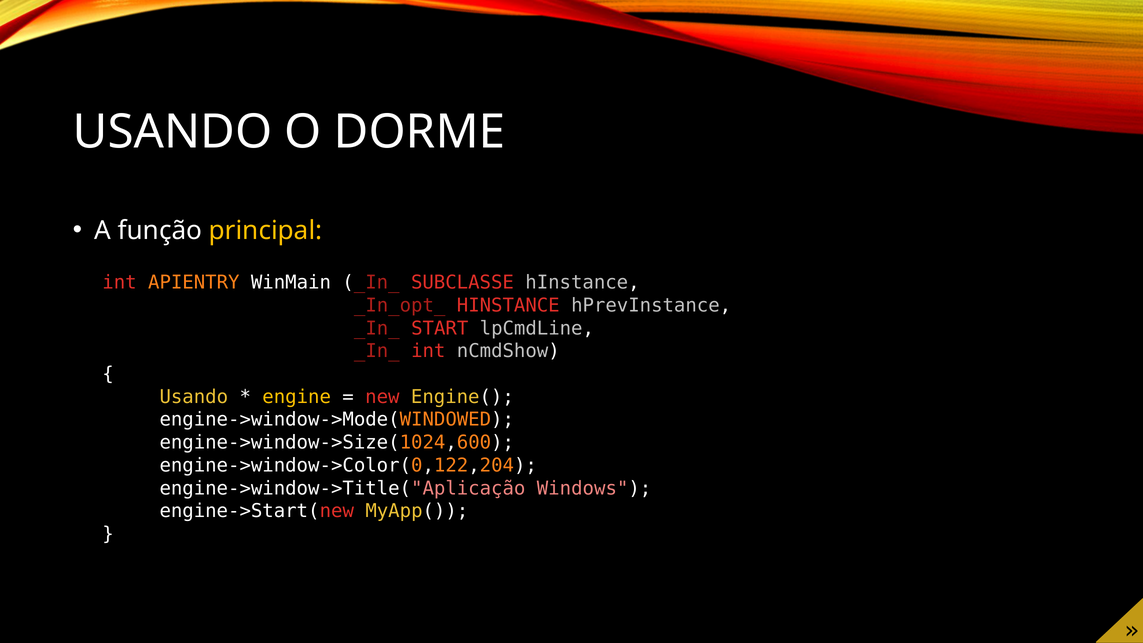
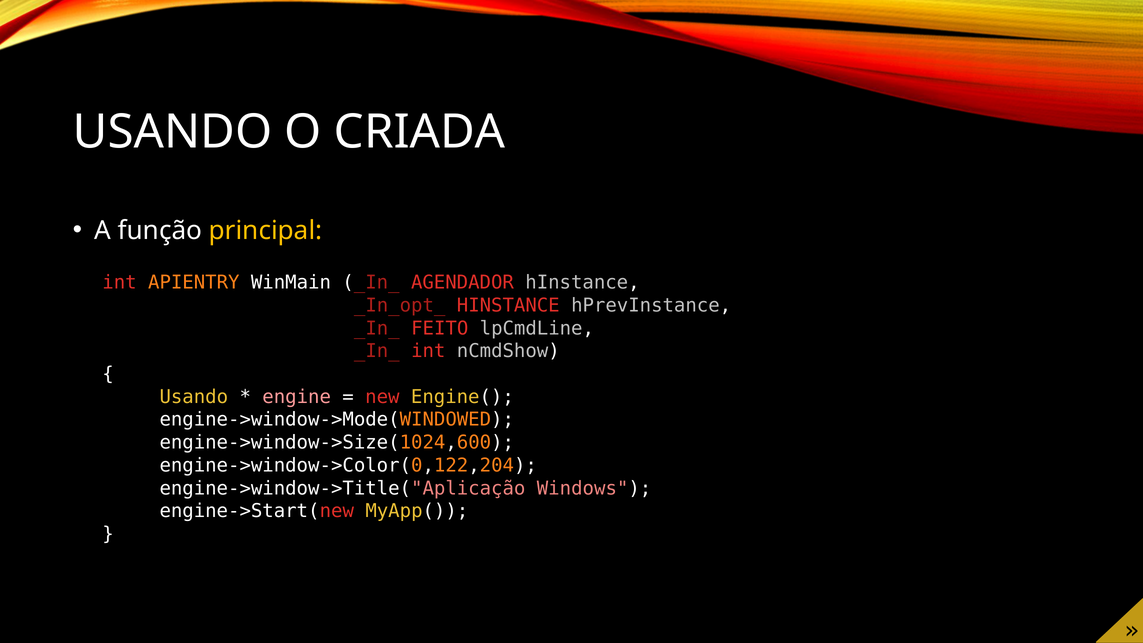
DORME: DORME -> CRIADA (420, 132)
SUBCLASSE: SUBCLASSE -> AGENDADOR (462, 283)
START: START -> FEITO (440, 328)
engine colour: yellow -> pink (297, 397)
